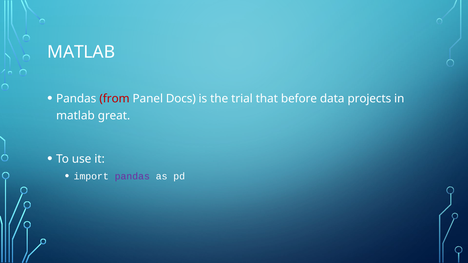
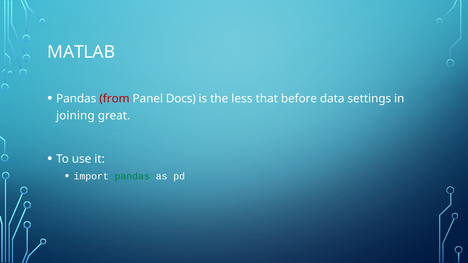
trial: trial -> less (242, 99)
projects: projects -> settings (369, 99)
matlab: matlab -> joining (75, 116)
pandas colour: purple -> green (132, 177)
